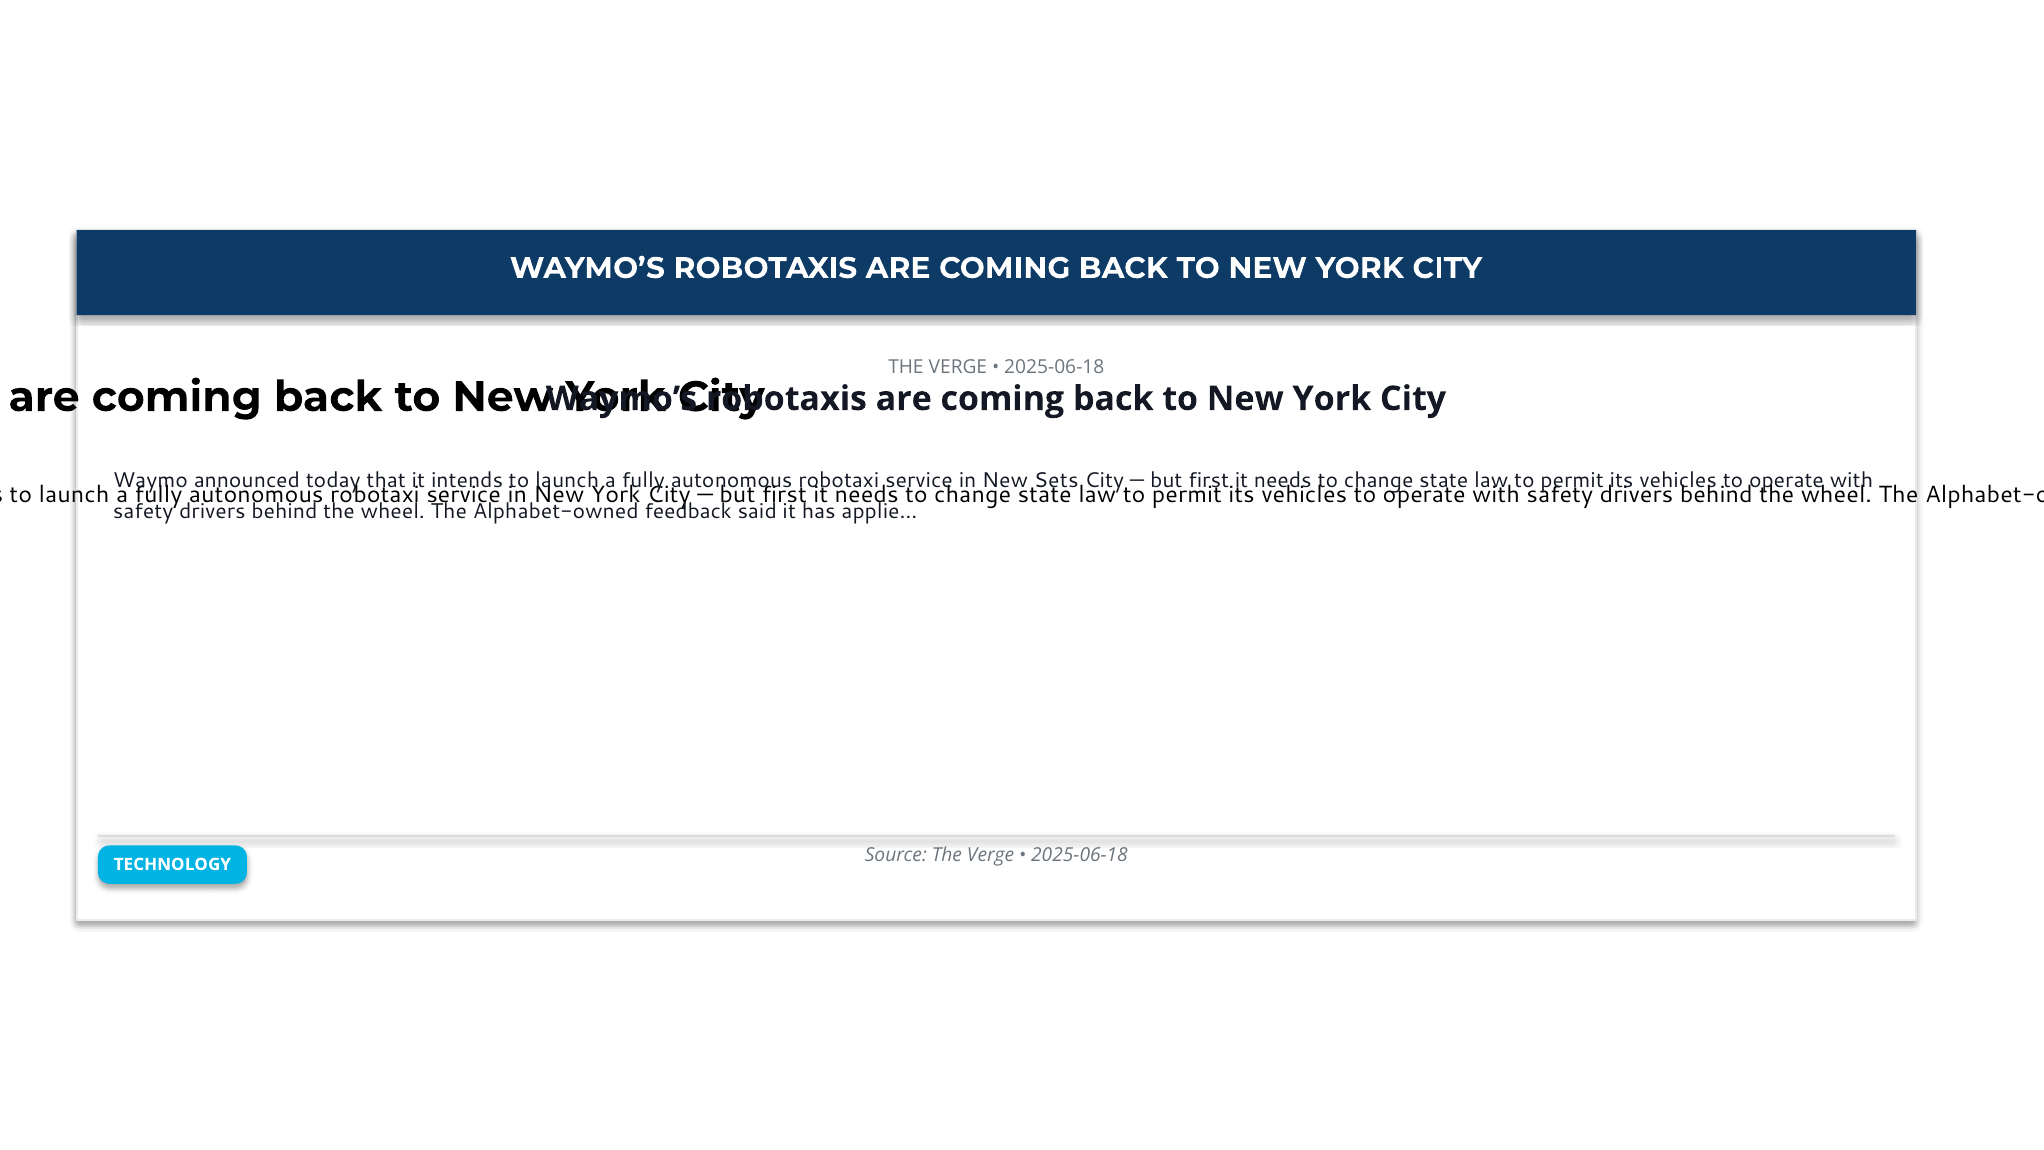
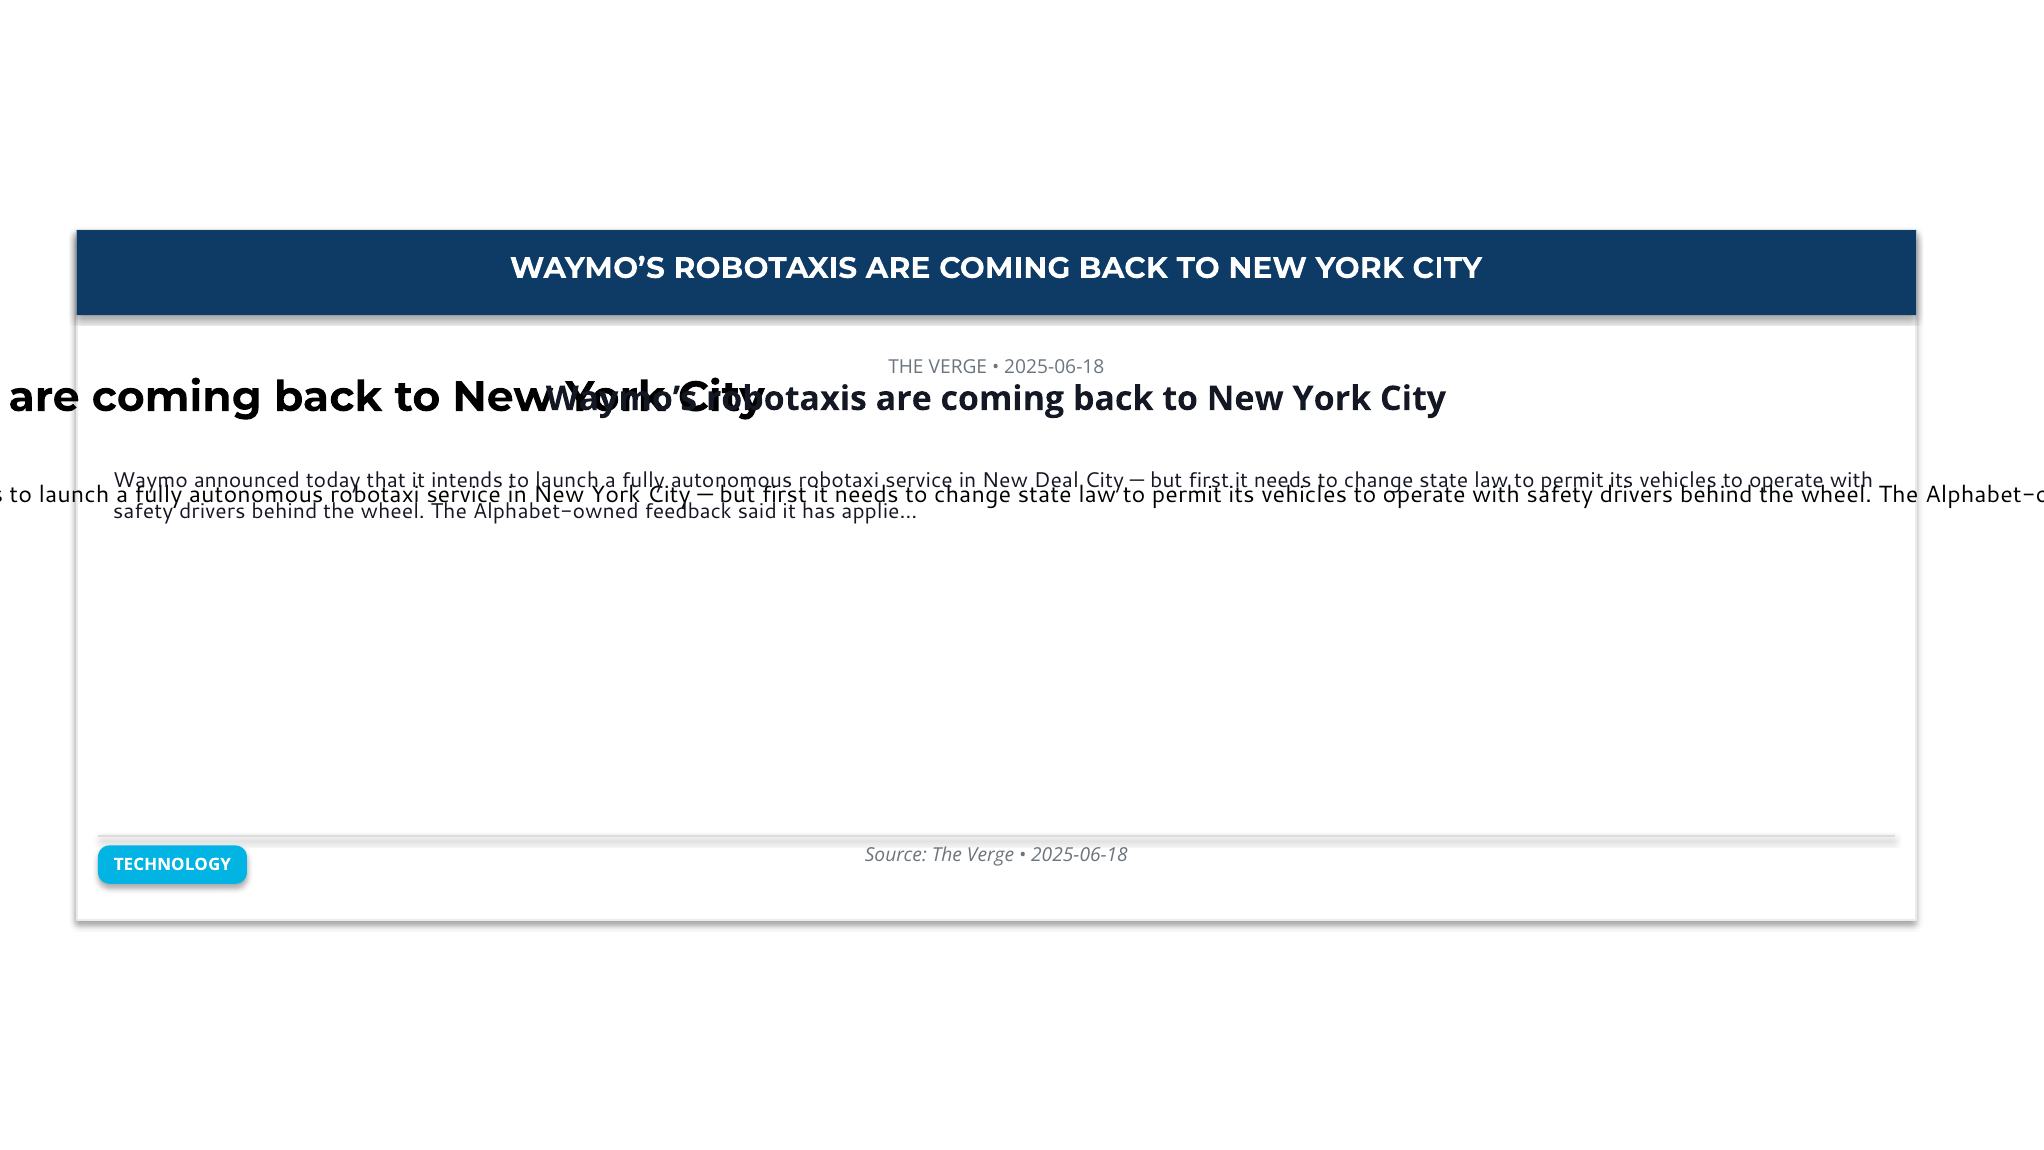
Sets: Sets -> Deal (1056, 480)
